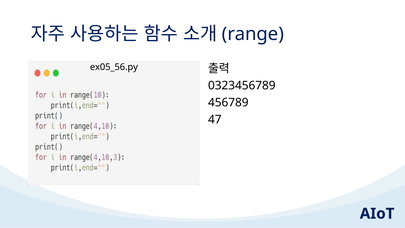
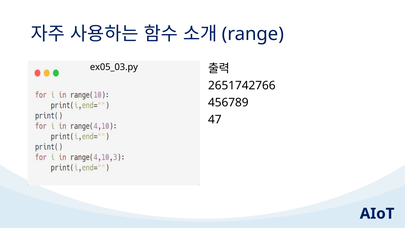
ex05_56.py: ex05_56.py -> ex05_03.py (114, 67)
0323456789: 0323456789 -> 2651742766 (242, 85)
